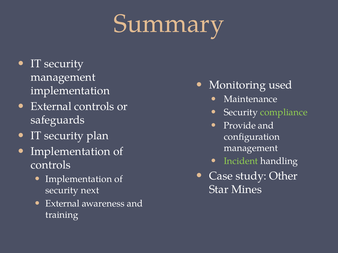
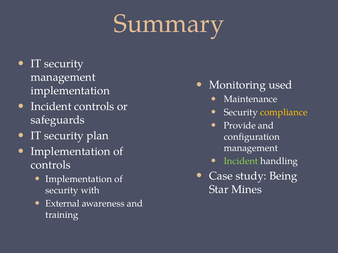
External: External -> Incident (51, 107)
compliance colour: light green -> yellow (284, 113)
Other: Other -> Being (283, 176)
next: next -> with (90, 191)
